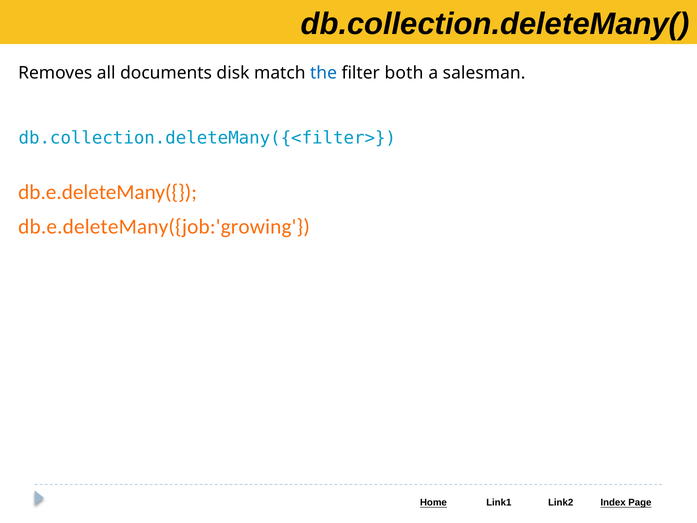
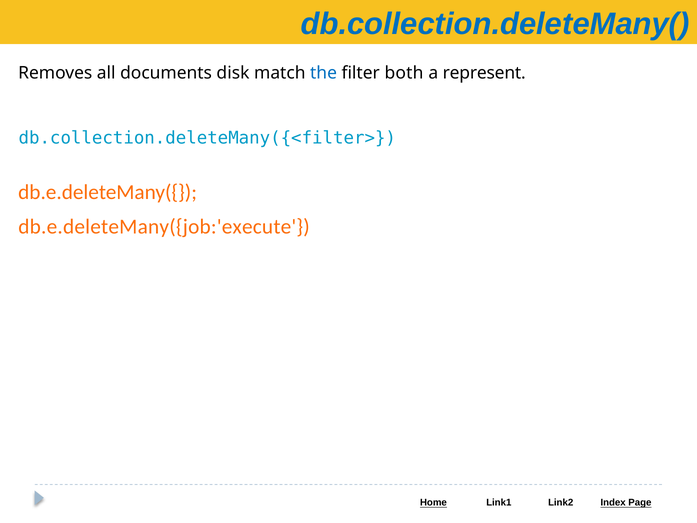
db.collection.deleteMany( colour: black -> blue (495, 24)
salesman: salesman -> represent (484, 73)
db.e.deleteMany({job:'growing: db.e.deleteMany({job:'growing -> db.e.deleteMany({job:'execute (164, 227)
